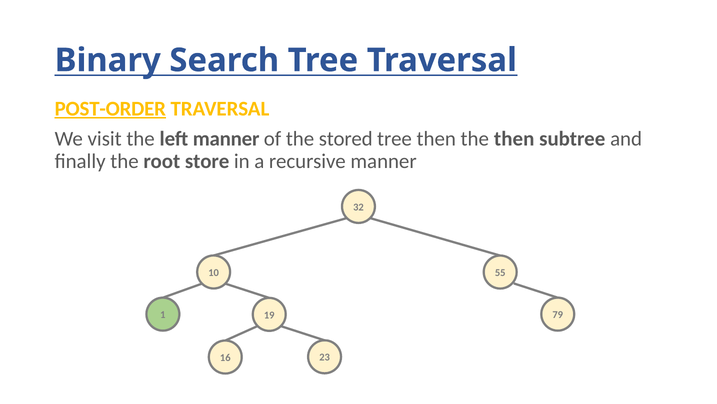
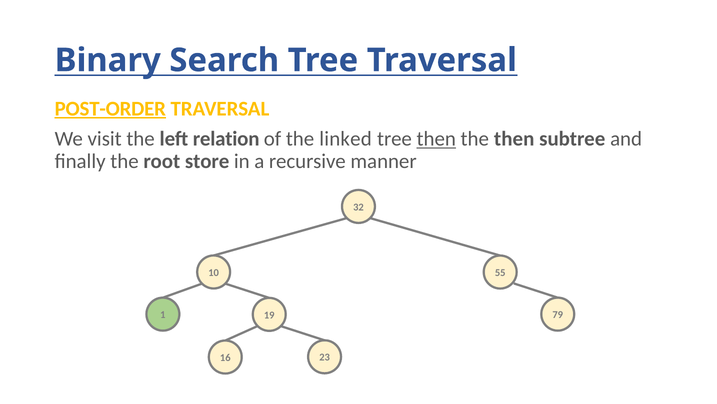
left manner: manner -> relation (226, 139)
stored: stored -> linked (346, 139)
then underline: none -> present (436, 139)
